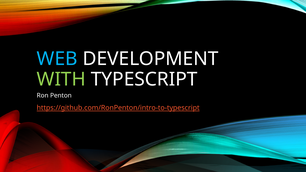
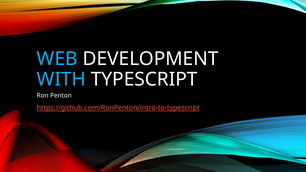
WITH colour: light green -> light blue (61, 79)
